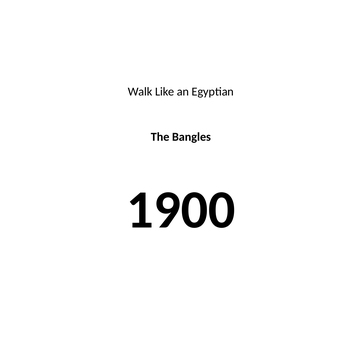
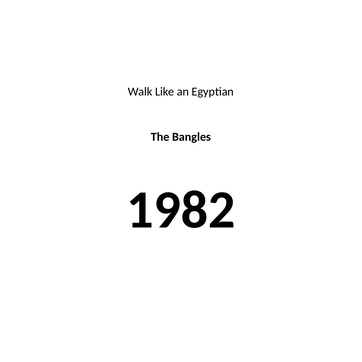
1900: 1900 -> 1982 (181, 210)
